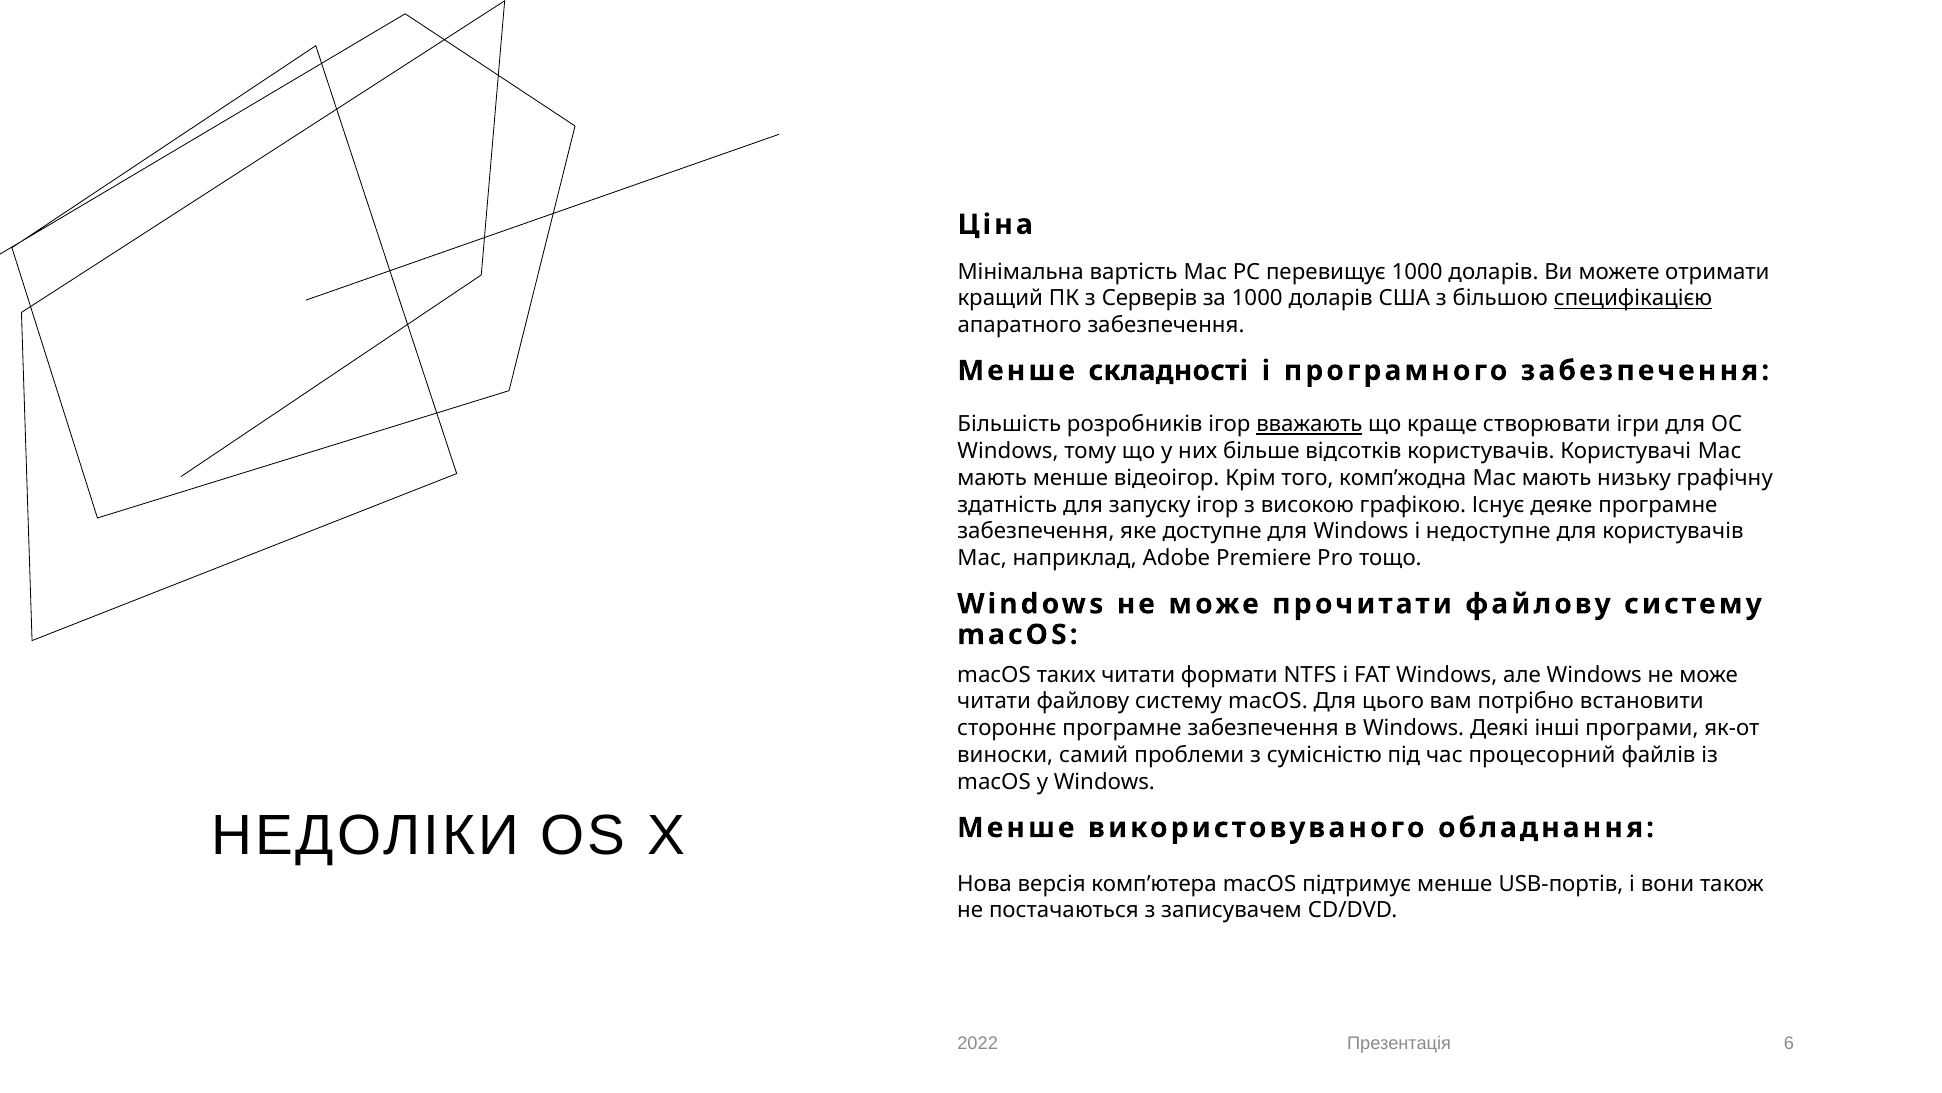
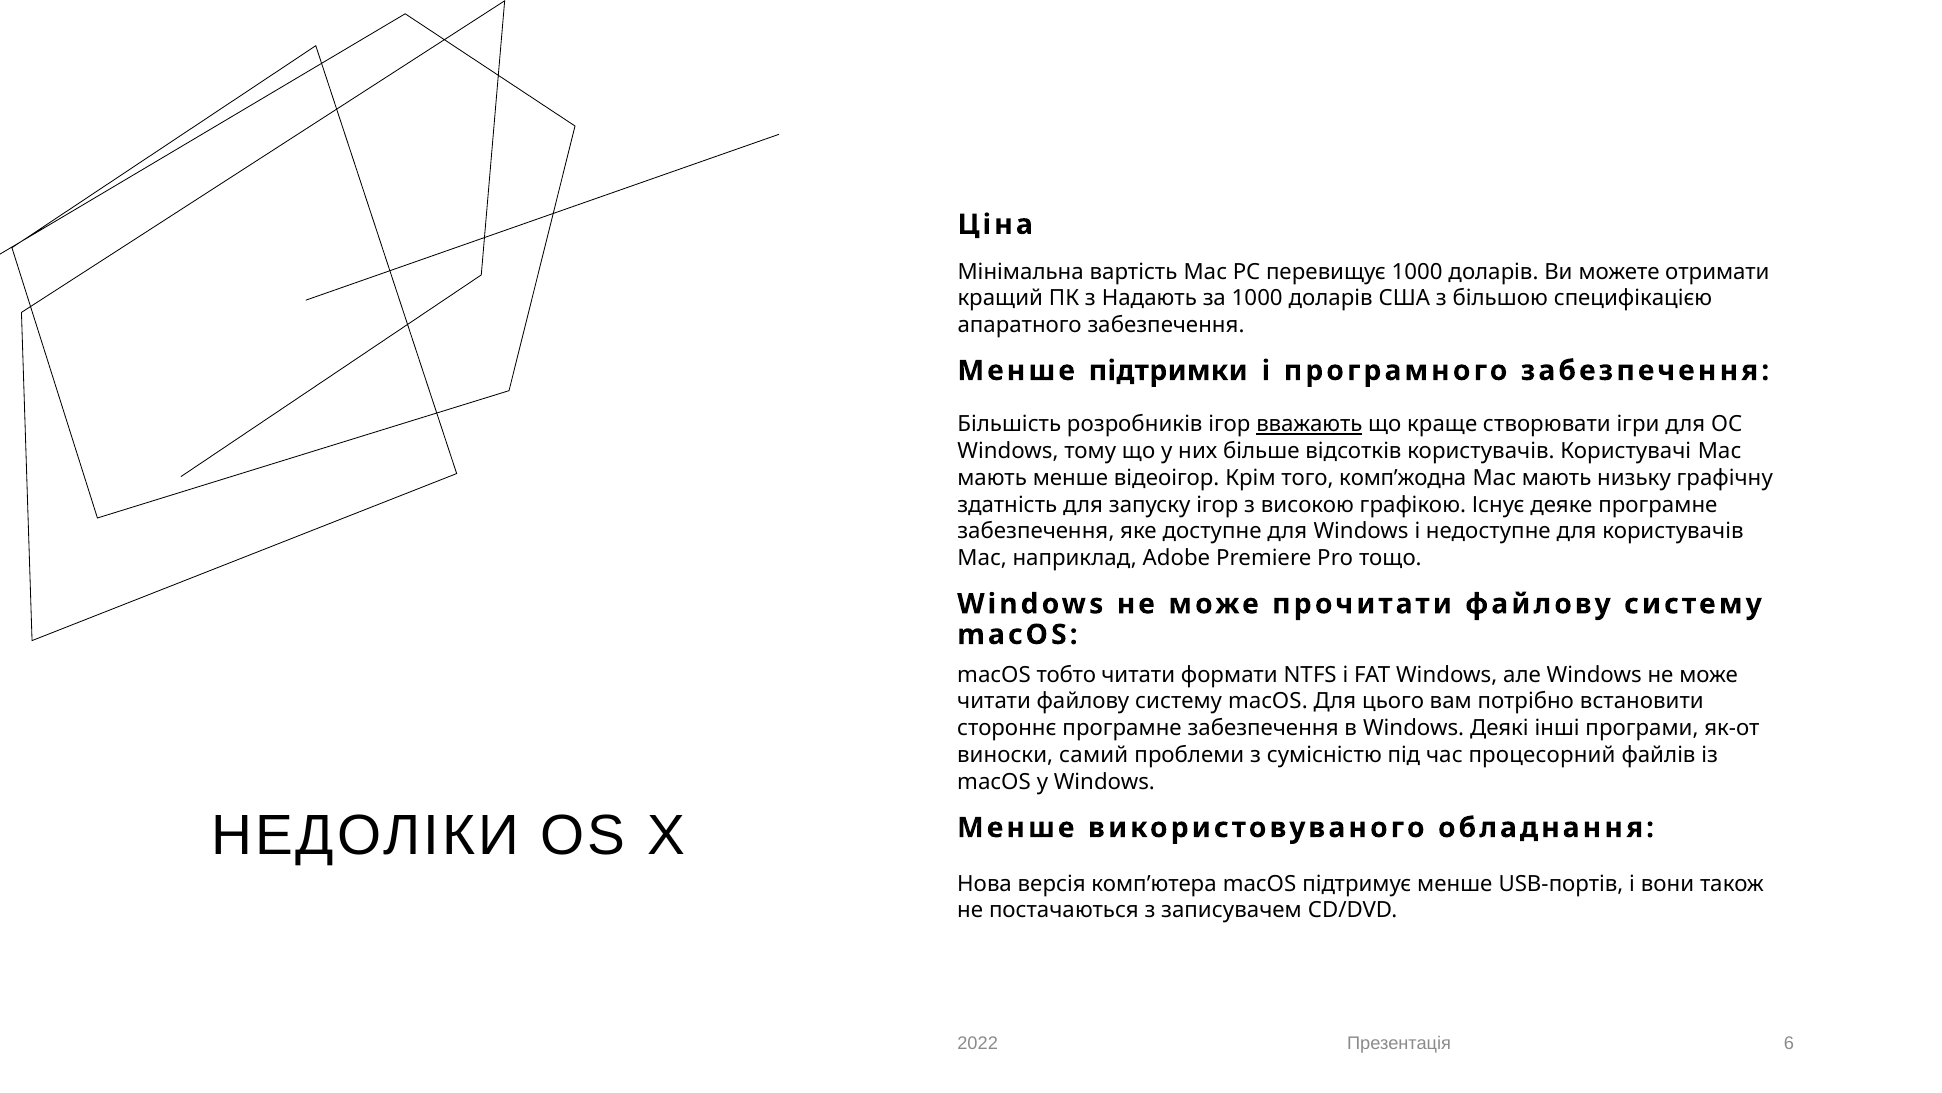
Серверів: Серверів -> Надають (1149, 298)
специфікацією underline: present -> none (1633, 298)
складності: складності -> підтримки (1168, 370)
таких: таких -> тобто (1066, 675)
